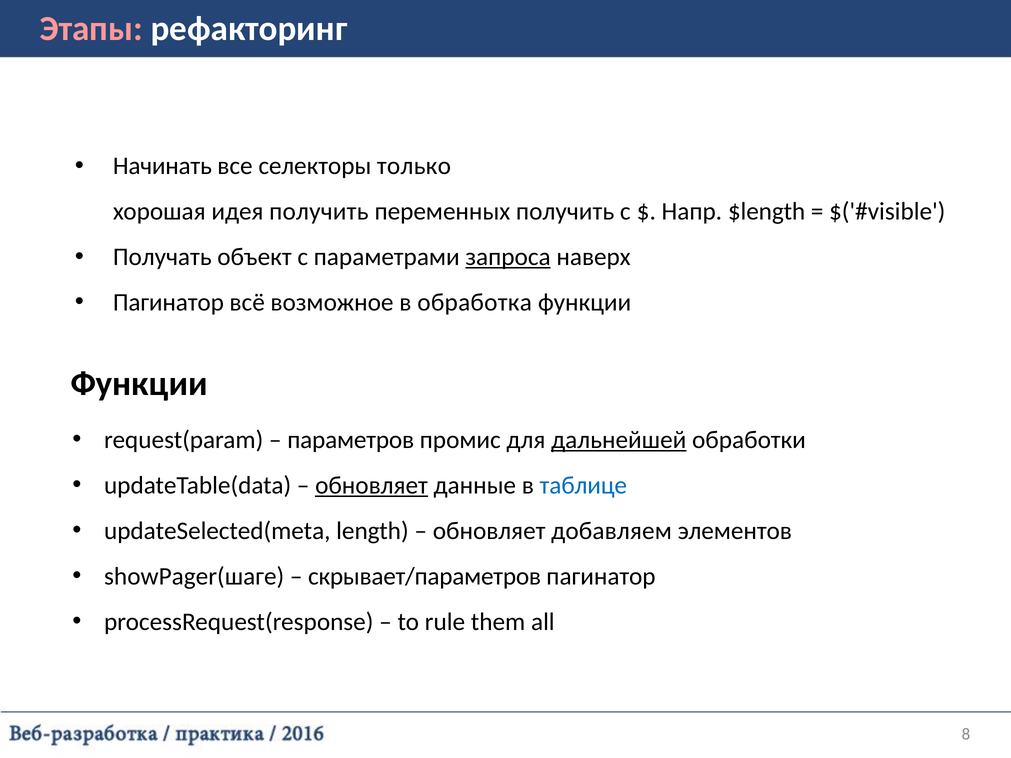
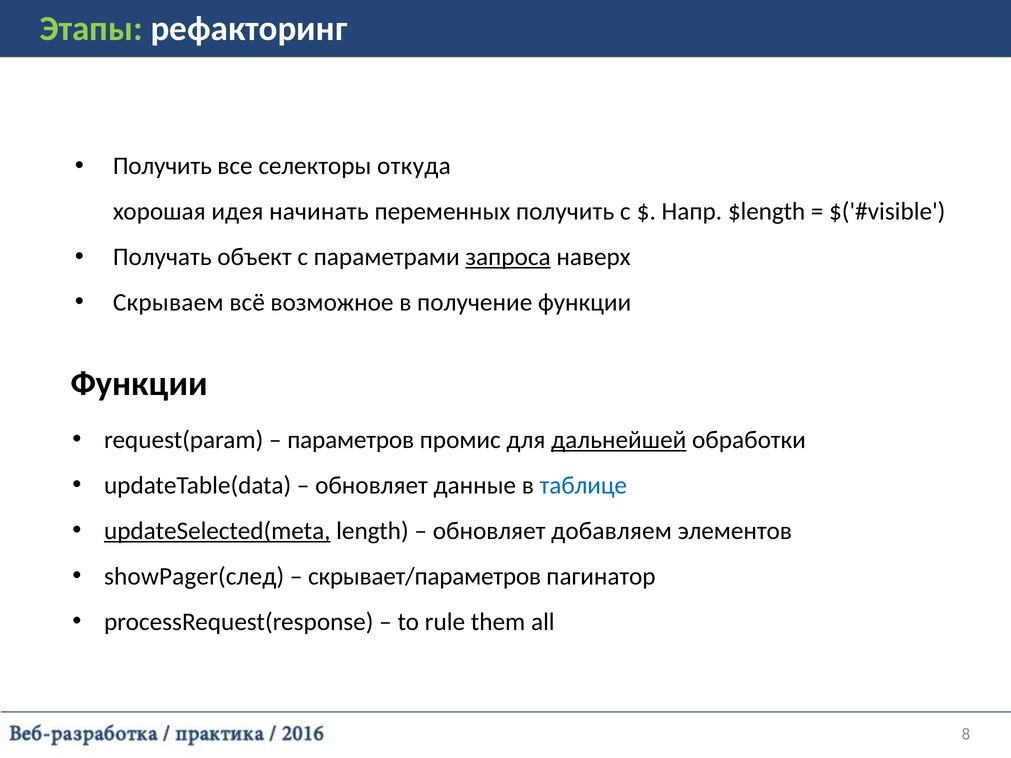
Этапы colour: pink -> light green (91, 28)
Начинать: Начинать -> Получить (162, 166)
только: только -> откуда (414, 166)
идея получить: получить -> начинать (319, 212)
Пагинатор: Пагинатор -> Скрываем (168, 303)
обработка: обработка -> получение (475, 303)
обновляет underline: present -> none (372, 485)
updateSelected(meta underline: none -> present (217, 531)
showPager(шаге: showPager(шаге -> showPager(след (194, 576)
